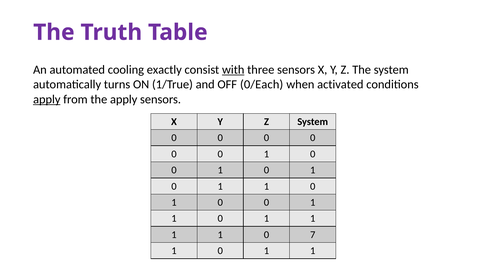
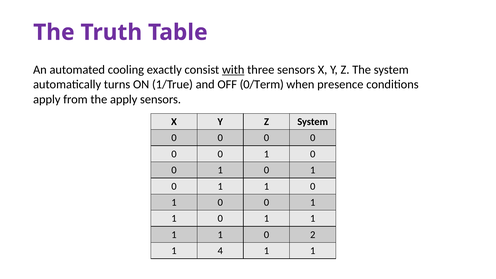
0/Each: 0/Each -> 0/Term (262, 84)
activated: activated -> presence (340, 84)
apply underline: present -> none (47, 99)
7: 7 -> 2 (313, 235)
0: 0 -> 4 (220, 251)
